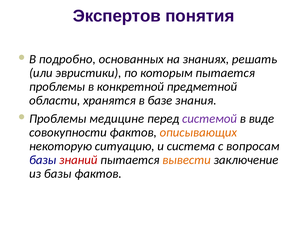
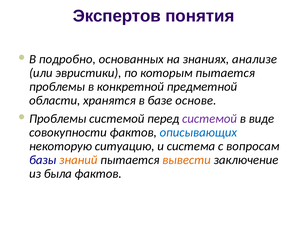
решать: решать -> анализе (255, 59)
знания: знания -> основе (196, 100)
медицине: медицине -> системой (117, 119)
описывающих colour: orange -> blue (198, 132)
знаний colour: red -> orange (78, 160)
из базы: базы -> была (58, 174)
